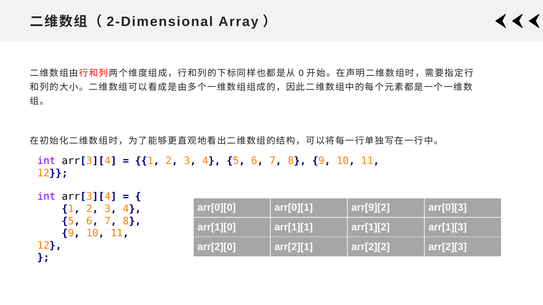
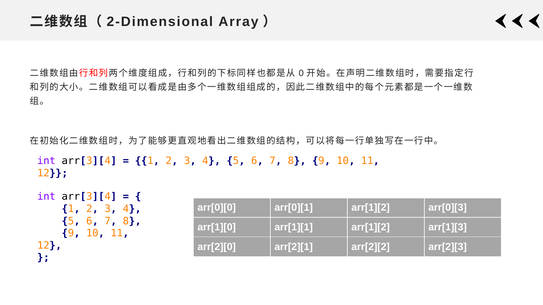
arr[0][1 arr[9][2: arr[9][2 -> arr[1][2 (371, 208)
